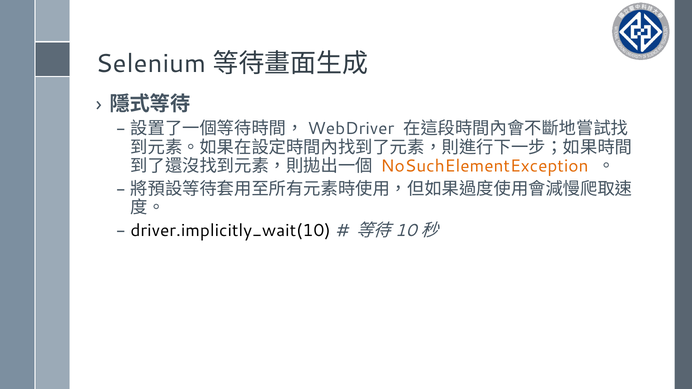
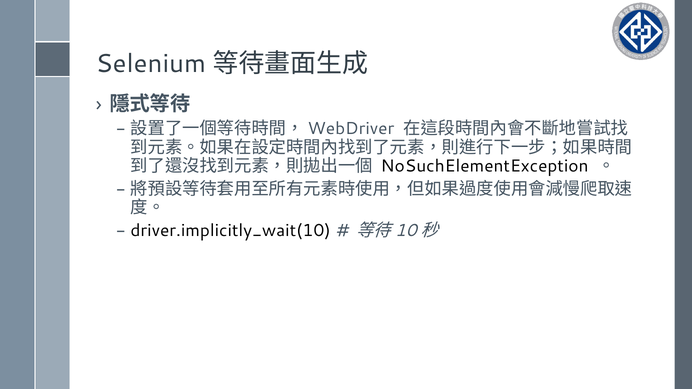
NoSuchElementException colour: orange -> black (485, 166)
